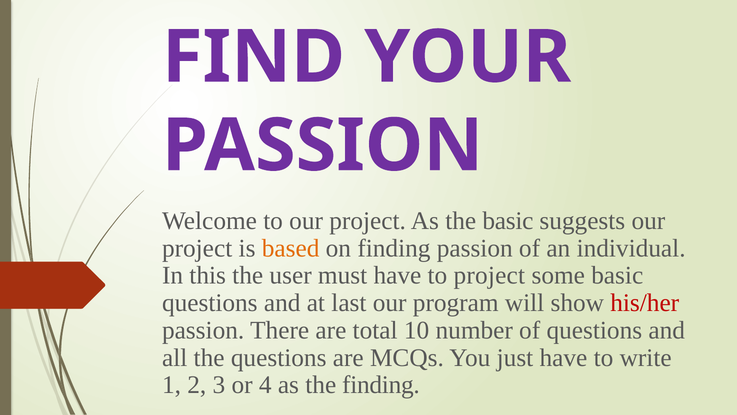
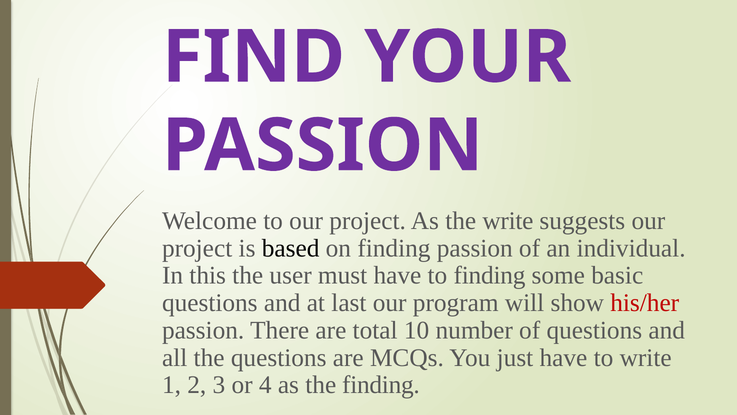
the basic: basic -> write (508, 221)
based colour: orange -> black (291, 248)
to project: project -> finding (489, 275)
